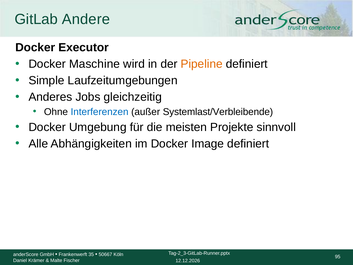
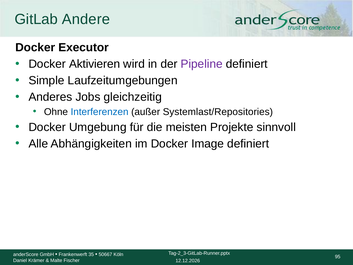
Maschine: Maschine -> Aktivieren (95, 64)
Pipeline colour: orange -> purple (202, 64)
Systemlast/Verbleibende: Systemlast/Verbleibende -> Systemlast/Repositories (218, 112)
